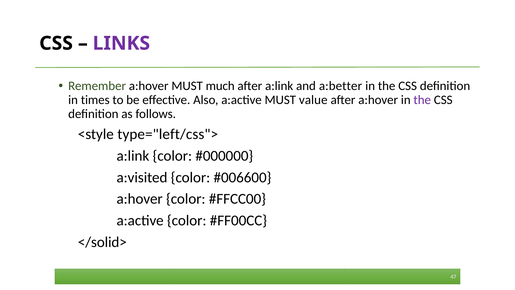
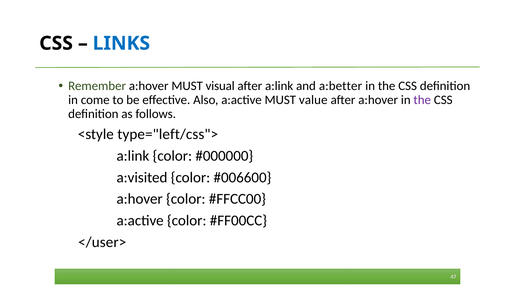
LINKS colour: purple -> blue (121, 43)
much: much -> visual (220, 86)
times: times -> come (95, 100)
</solid>: </solid> -> </user> (102, 242)
